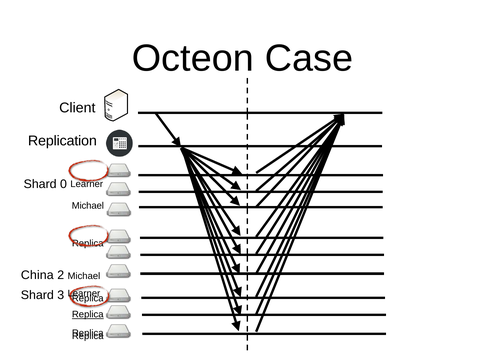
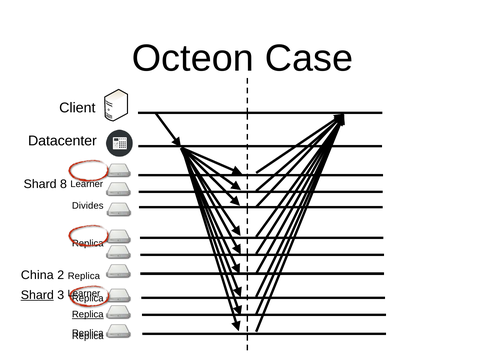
Replication: Replication -> Datacenter (62, 141)
0: 0 -> 8 (64, 185)
Michael: Michael -> Divides (88, 206)
2 Michael: Michael -> Replica (84, 277)
Shard underline: none -> present (37, 296)
